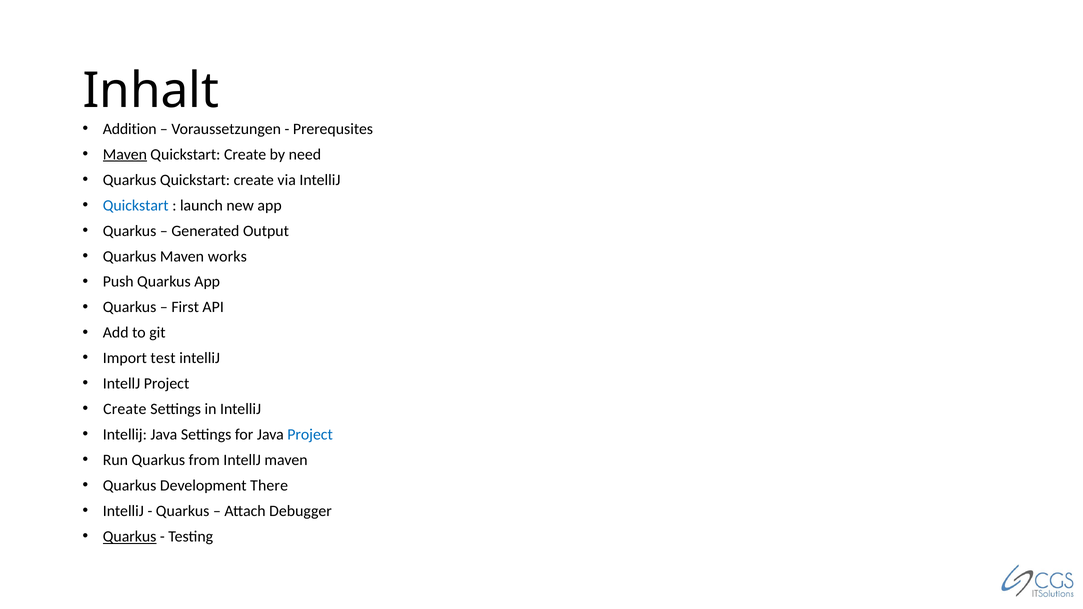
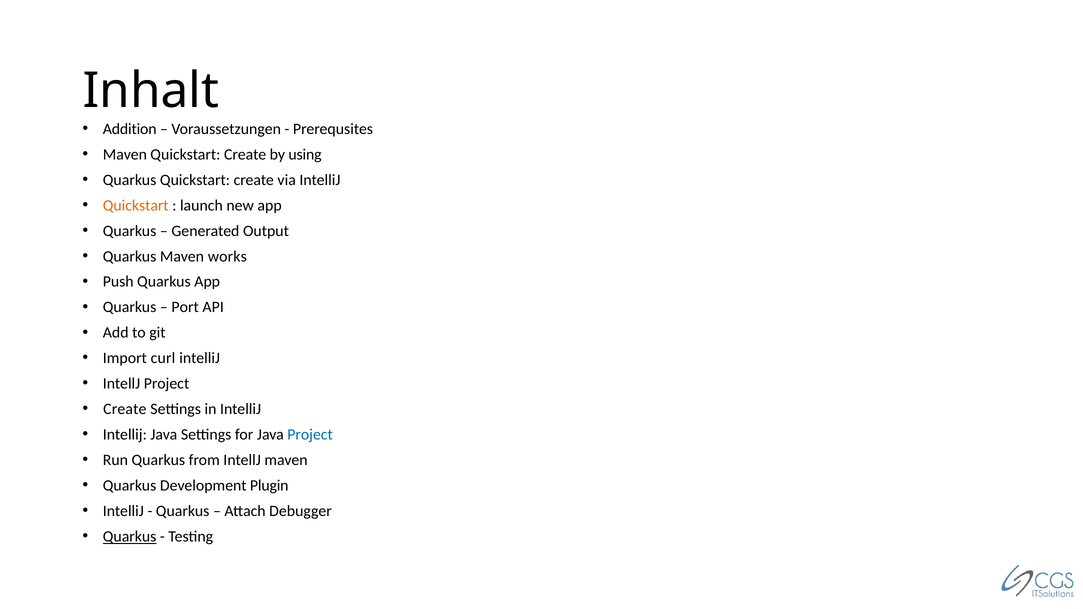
Maven underline: present -> none (125, 154)
need: need -> using (305, 154)
Quickstart colour: blue -> orange (136, 205)
First: First -> Port (185, 307)
test: test -> curl (163, 358)
There: There -> Plugin (269, 486)
